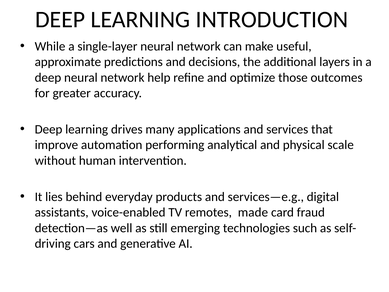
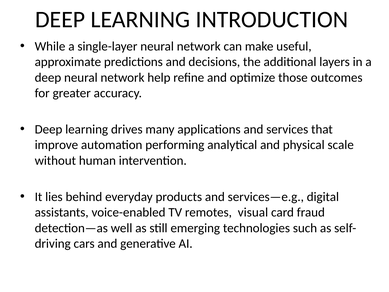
made: made -> visual (253, 212)
